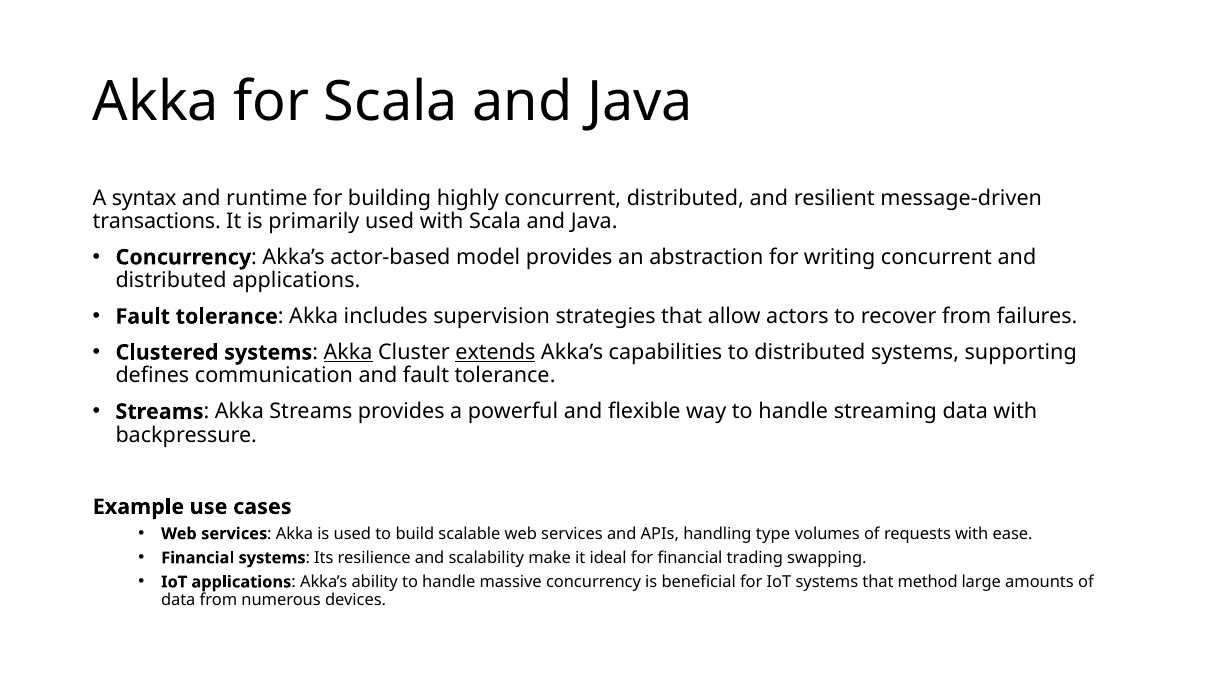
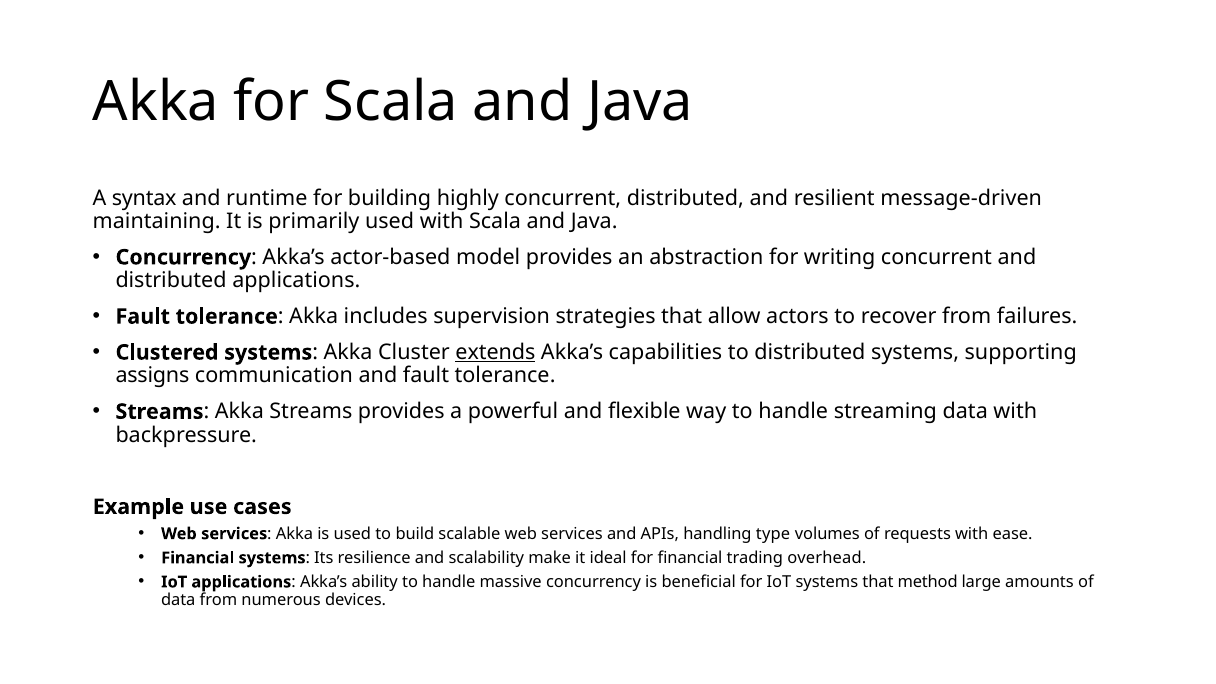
transactions: transactions -> maintaining (157, 221)
Akka underline: present -> none (348, 352)
defines: defines -> assigns (152, 376)
swapping: swapping -> overhead (827, 558)
